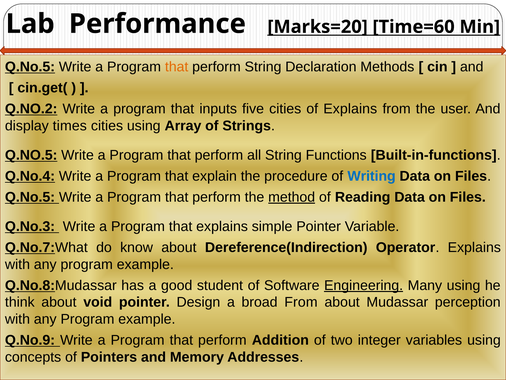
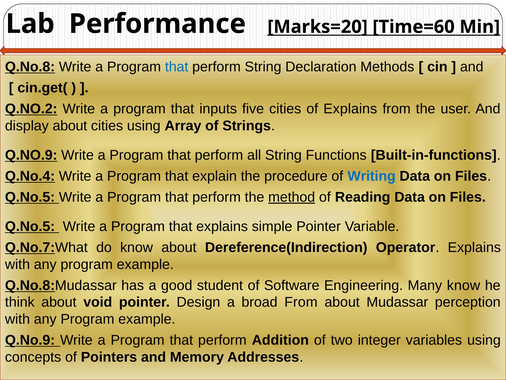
Q.No.5: Q.No.5 -> Q.No.8 (30, 67)
that colour: orange -> blue (177, 67)
display times: times -> about (70, 126)
Q.NO.5: Q.NO.5 -> Q.NO.9 (31, 155)
Q.No.3: Q.No.3 -> Q.No.5 (30, 226)
Engineering underline: present -> none (364, 285)
Many using: using -> know (463, 285)
